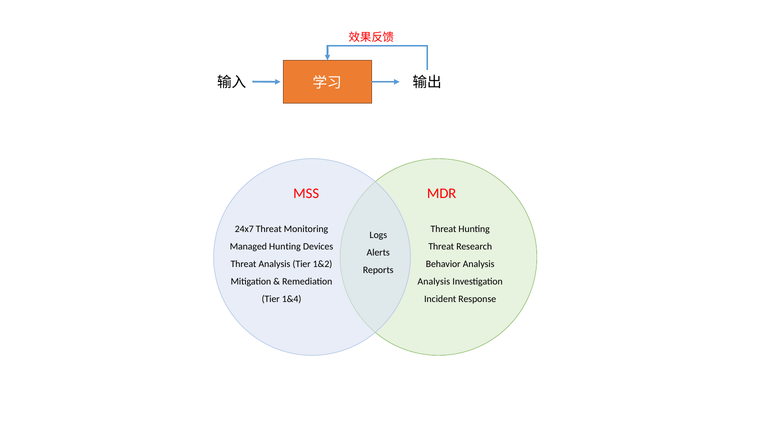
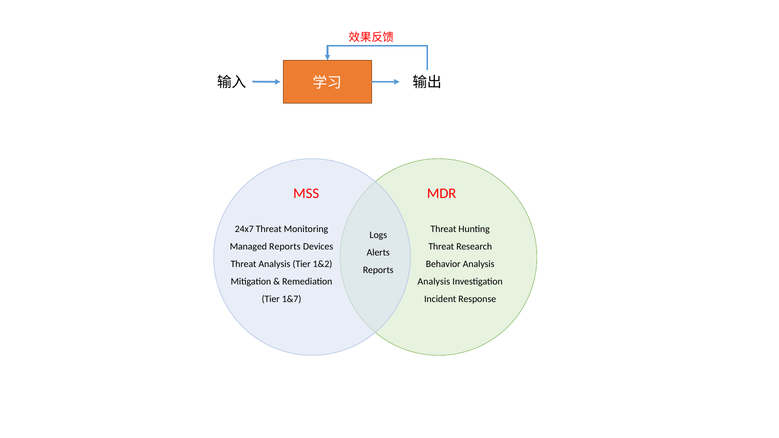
Managed Hunting: Hunting -> Reports (285, 247)
1&4: 1&4 -> 1&7 (292, 299)
